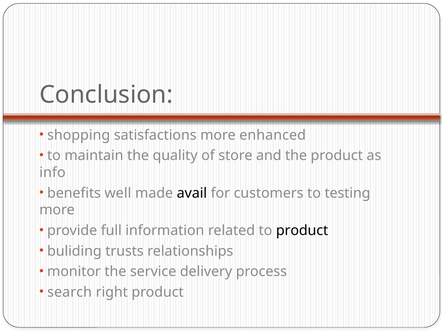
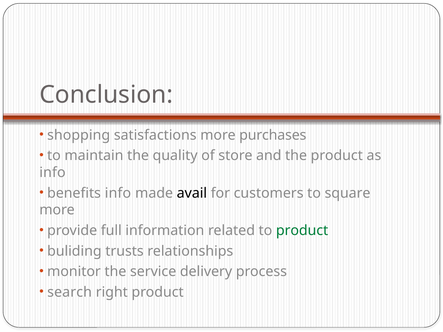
enhanced: enhanced -> purchases (273, 135)
benefits well: well -> info (118, 193)
testing: testing -> square (347, 193)
product colour: black -> green (302, 231)
